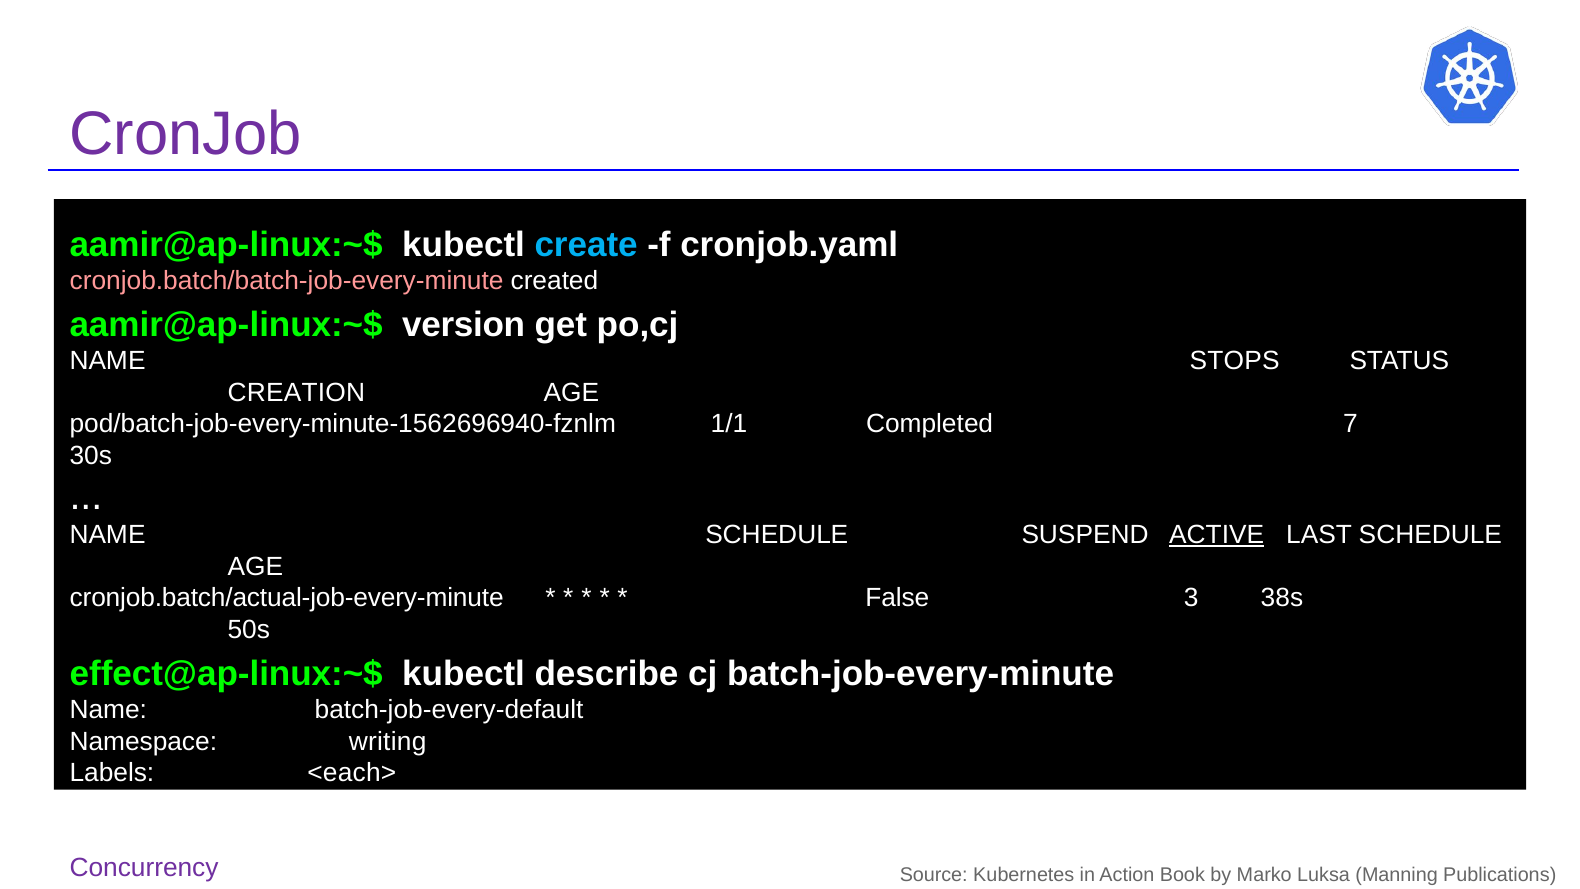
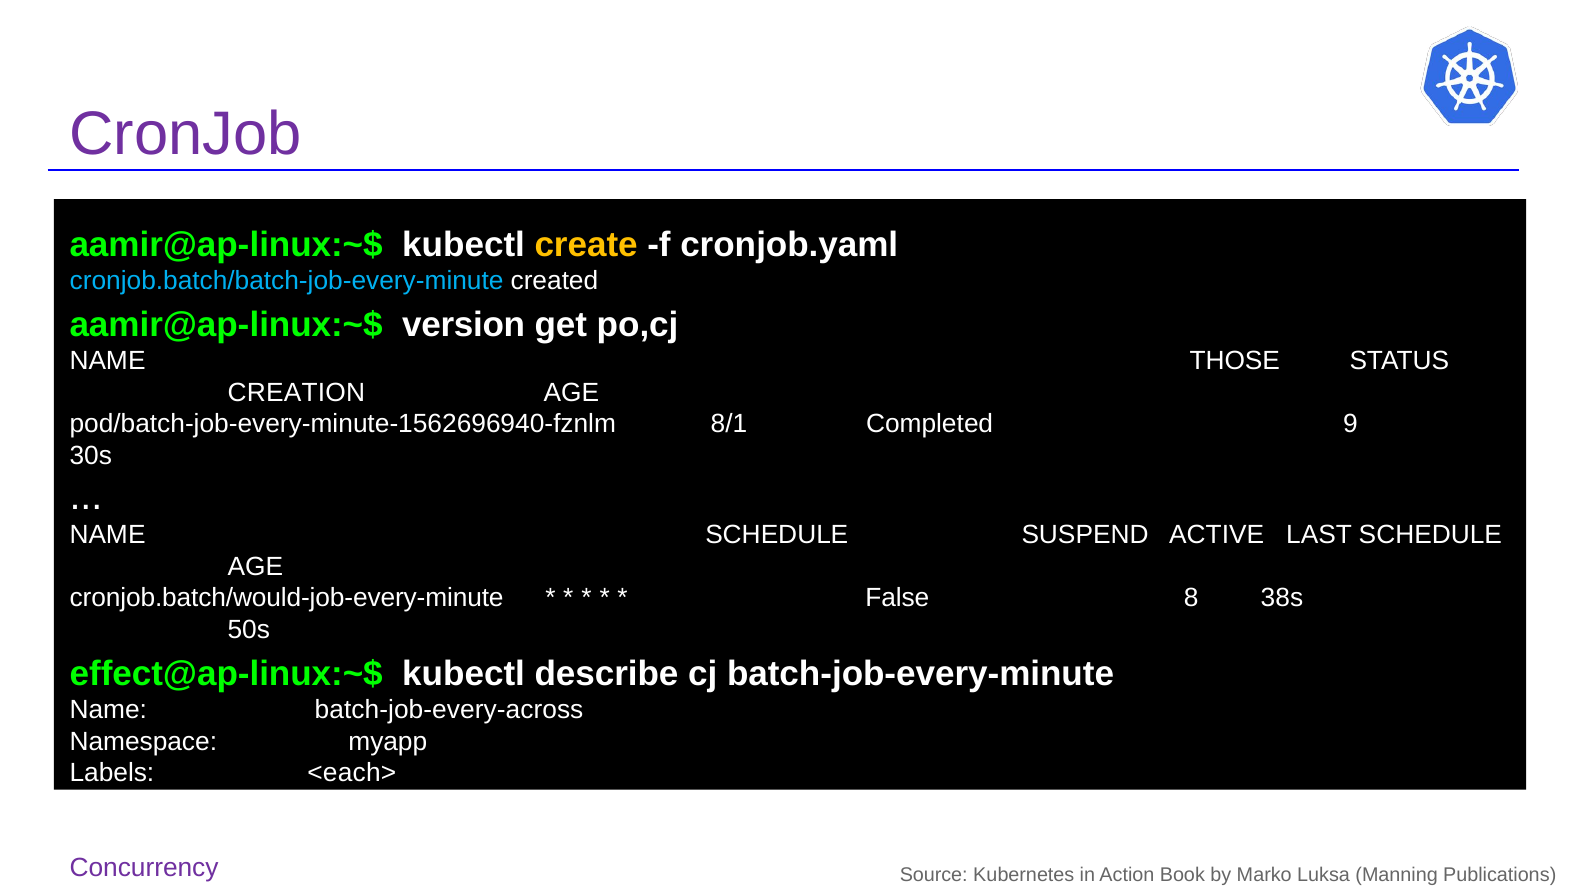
create colour: light blue -> yellow (586, 245)
cronjob.batch/batch-job-every-minute colour: pink -> light blue (287, 281)
STOPS: STOPS -> THOSE (1235, 361)
1/1: 1/1 -> 8/1 (729, 424)
7: 7 -> 9 (1350, 424)
ACTIVE underline: present -> none (1217, 535)
cronjob.batch/actual-job-every-minute: cronjob.batch/actual-job-every-minute -> cronjob.batch/would-job-every-minute (287, 598)
3: 3 -> 8 (1191, 598)
batch-job-every-default: batch-job-every-default -> batch-job-every-across (449, 710)
writing: writing -> myapp (388, 741)
